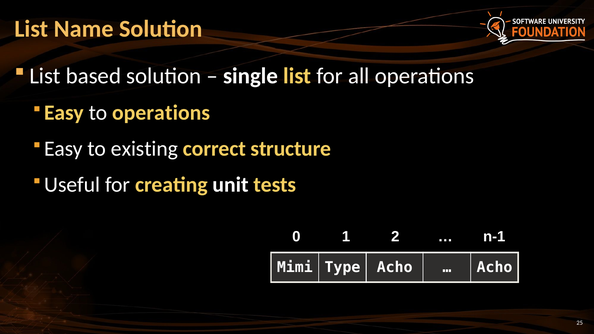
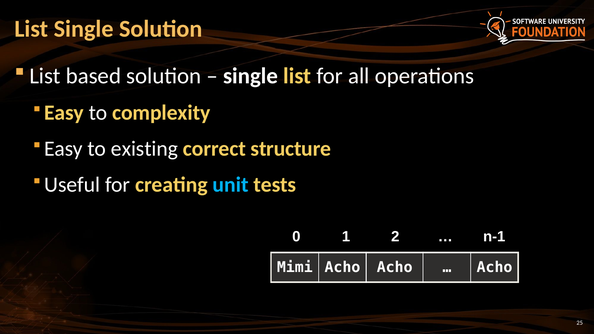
List Name: Name -> Single (84, 29)
to operations: operations -> complexity (161, 113)
unit colour: white -> light blue (231, 185)
Mimi Type: Type -> Acho (342, 267)
